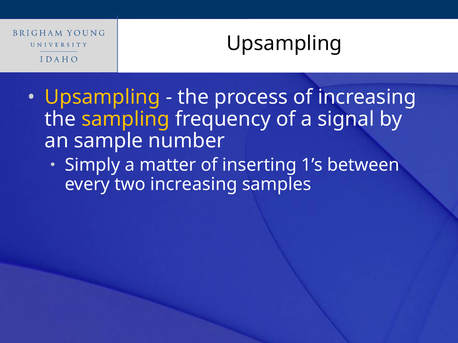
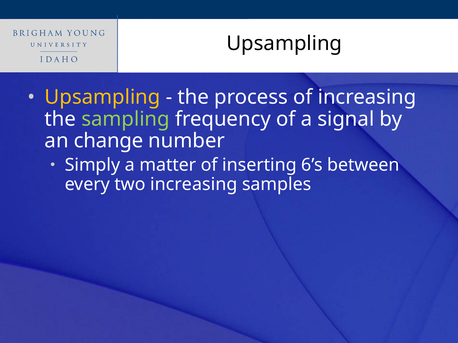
sampling colour: yellow -> light green (126, 119)
sample: sample -> change (109, 141)
1’s: 1’s -> 6’s (312, 165)
